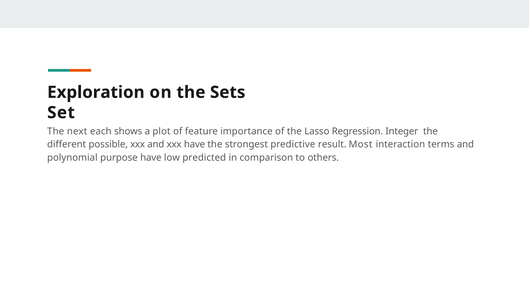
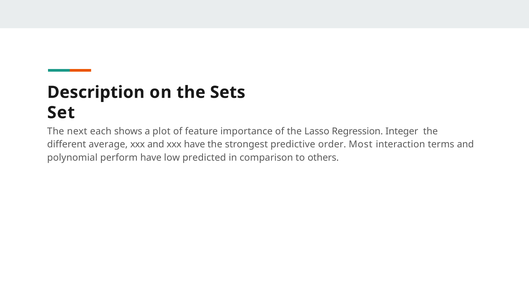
Exploration: Exploration -> Description (96, 92)
possible: possible -> average (108, 144)
result: result -> order (332, 144)
purpose: purpose -> perform (119, 157)
